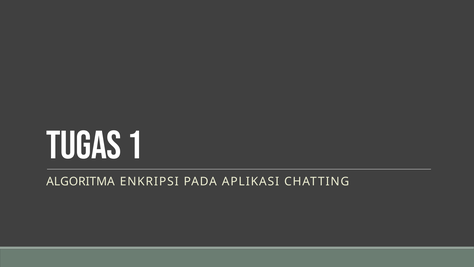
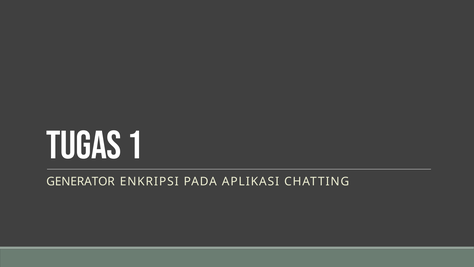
ALGORITMA: ALGORITMA -> GENERATOR (81, 181)
